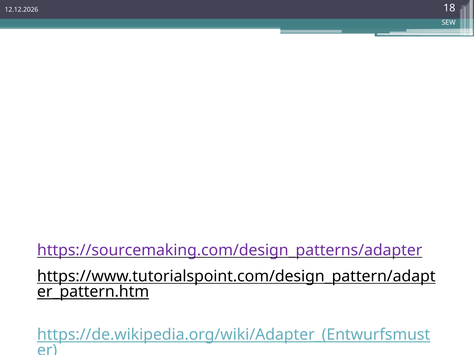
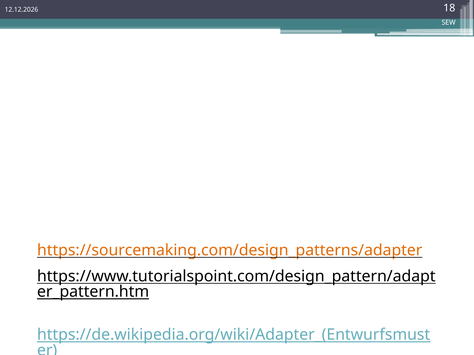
https://sourcemaking.com/design_patterns/adapter colour: purple -> orange (230, 251)
